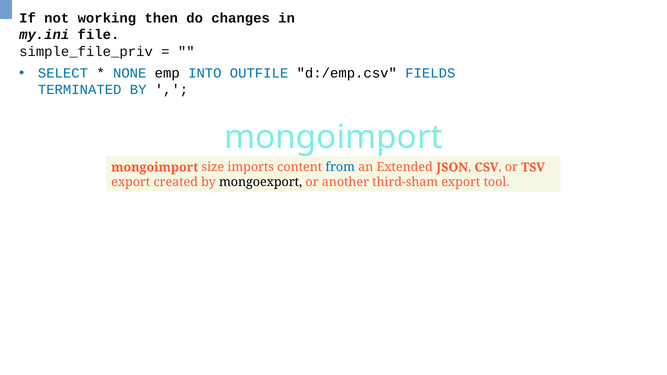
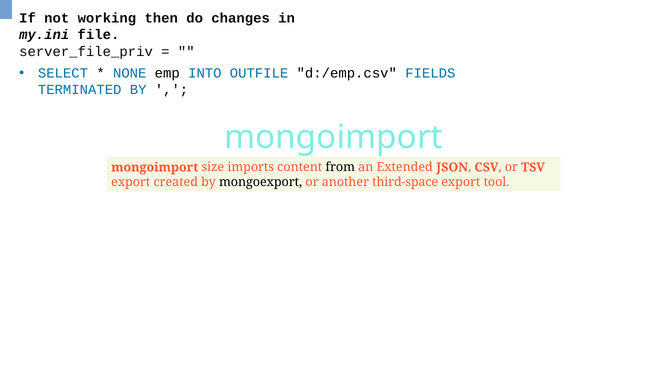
simple_file_priv: simple_file_priv -> server_file_priv (86, 52)
from colour: blue -> black (340, 167)
third-sham: third-sham -> third-space (405, 182)
